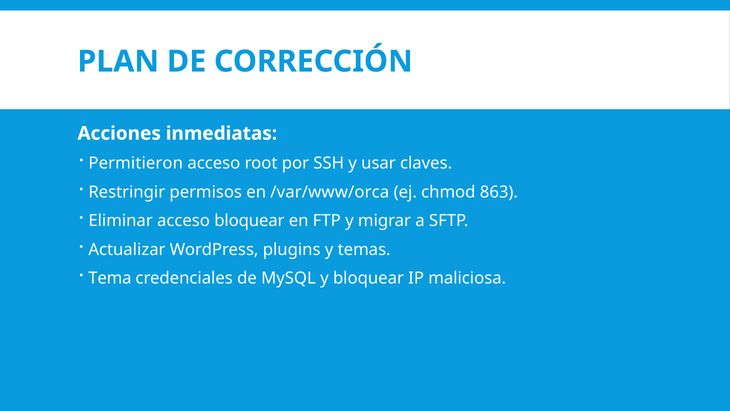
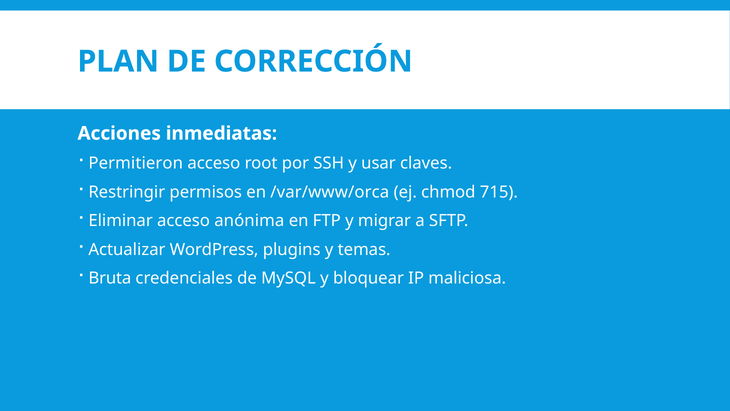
863: 863 -> 715 (499, 192)
acceso bloquear: bloquear -> anónima (249, 221)
Tema: Tema -> Bruta (110, 278)
